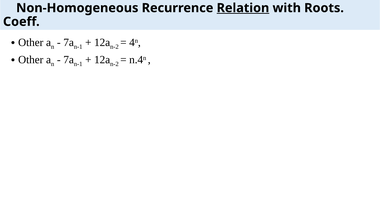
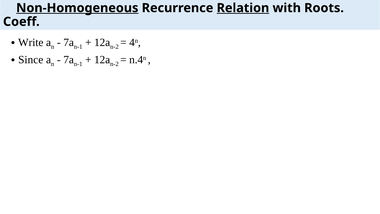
Non-Homogeneous underline: none -> present (77, 8)
Other: Other -> Write (31, 42)
Other: Other -> Since (31, 60)
